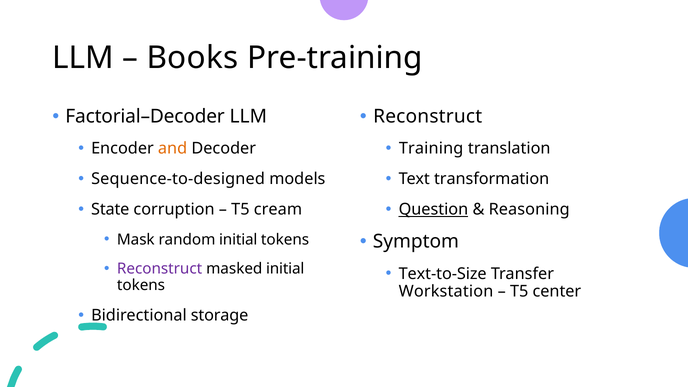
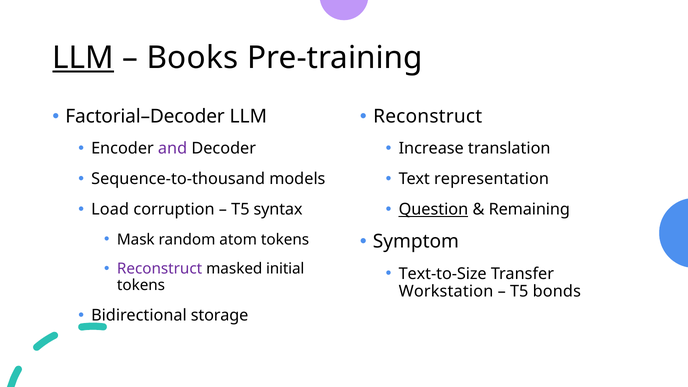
LLM underline: none -> present (83, 58)
and colour: orange -> purple (173, 149)
Training: Training -> Increase (431, 149)
Sequence-to-designed: Sequence-to-designed -> Sequence-to-thousand (178, 179)
transformation: transformation -> representation (492, 179)
State: State -> Load (110, 210)
cream: cream -> syntax (278, 210)
Reasoning: Reasoning -> Remaining (529, 210)
random initial: initial -> atom (238, 240)
center: center -> bonds (557, 291)
